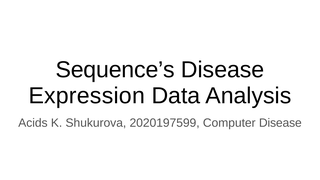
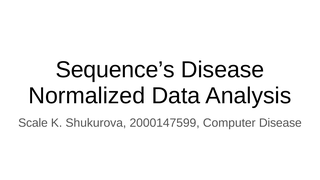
Expression: Expression -> Normalized (87, 96)
Acids: Acids -> Scale (33, 123)
2020197599: 2020197599 -> 2000147599 (165, 123)
